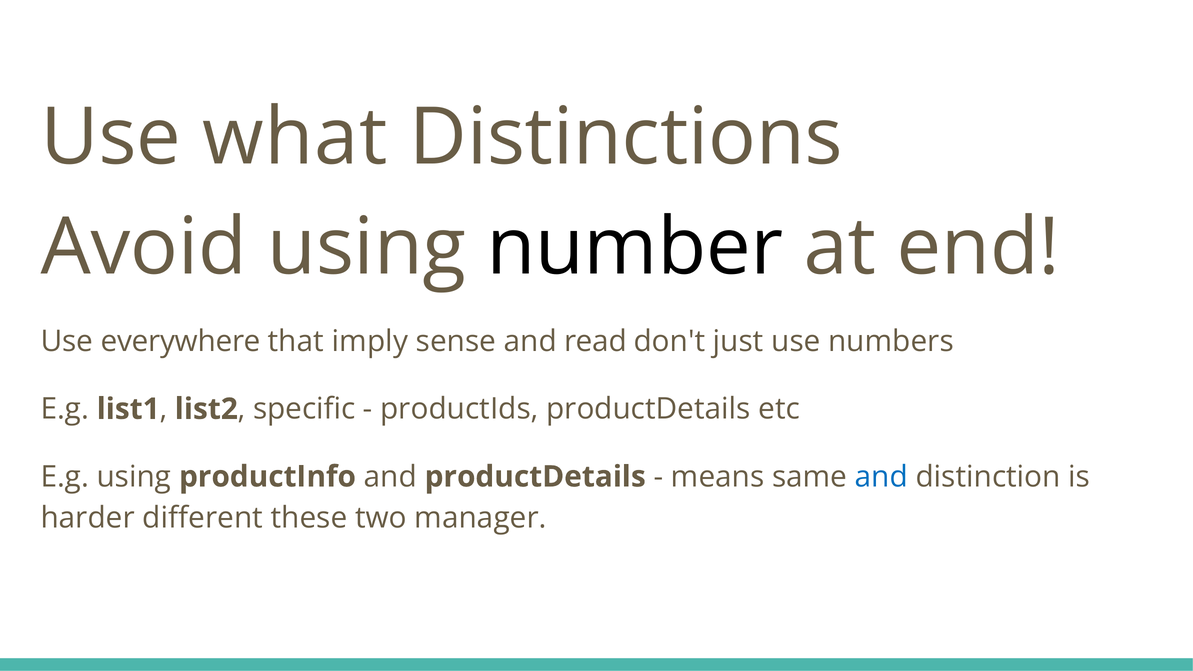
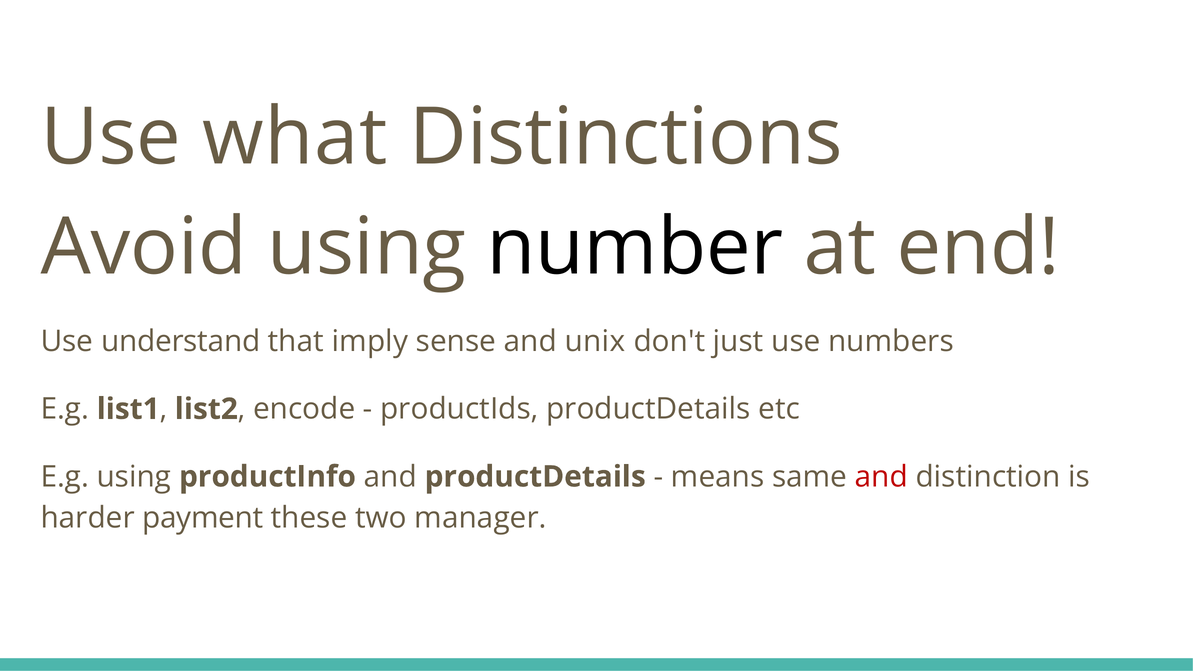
everywhere: everywhere -> understand (181, 341)
read: read -> unix (595, 341)
specific: specific -> encode (304, 409)
and colour: blue -> red (881, 477)
different: different -> payment (203, 518)
